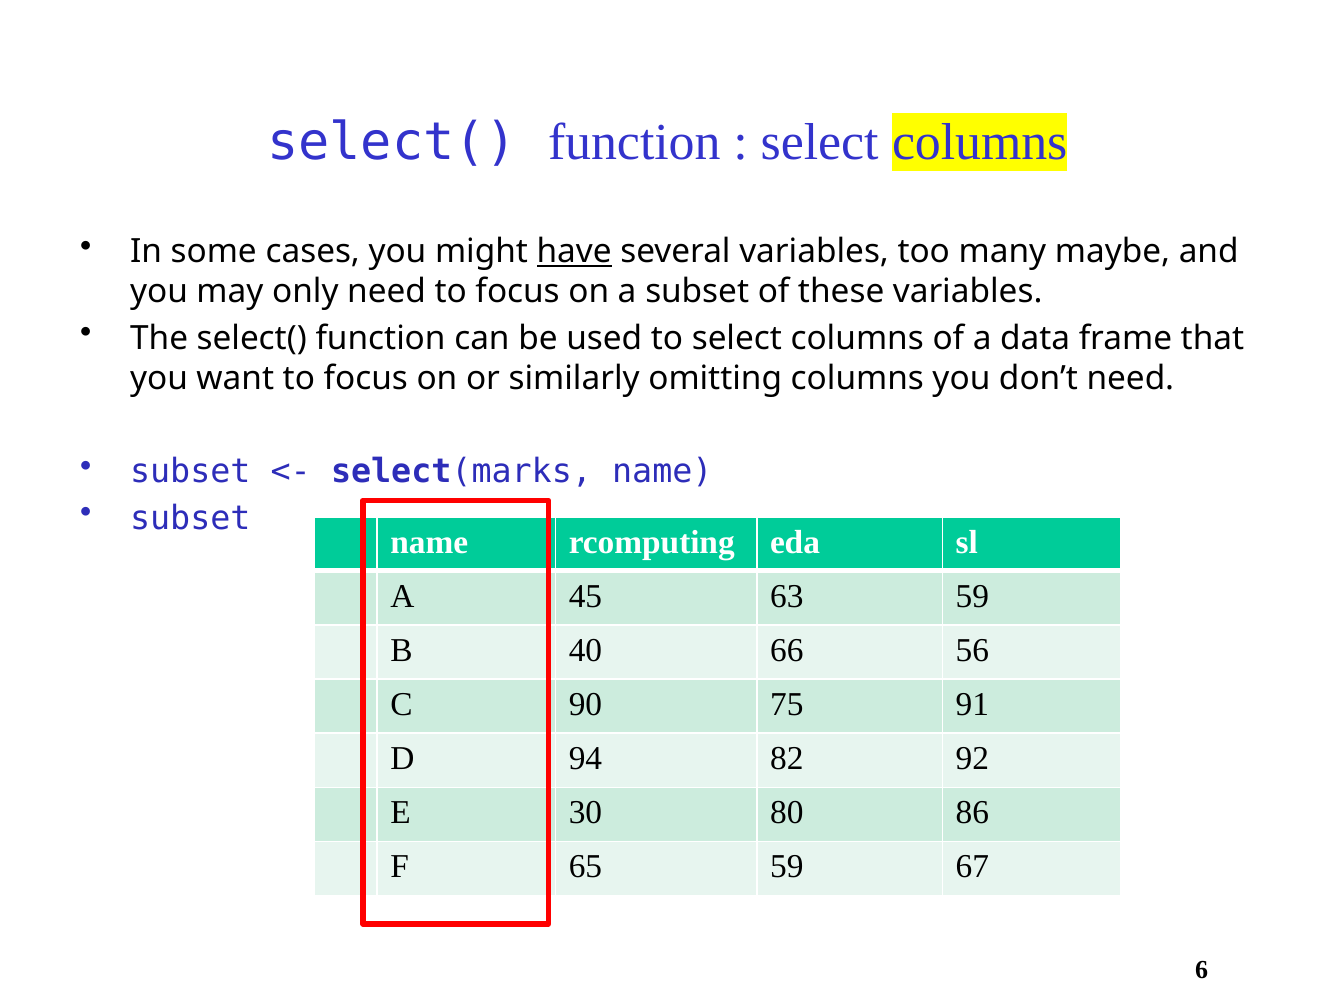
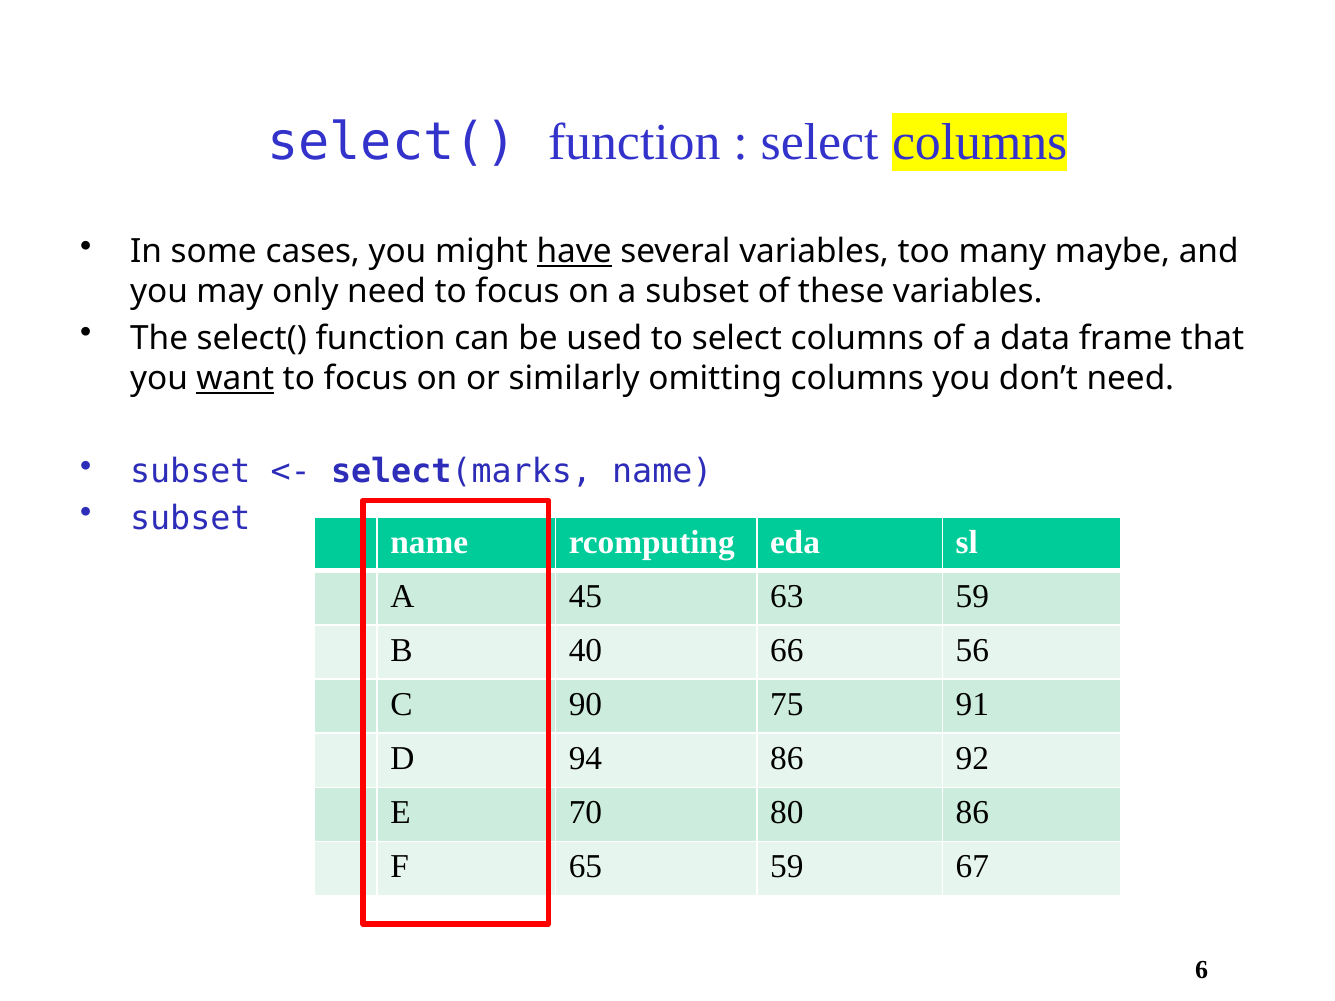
want underline: none -> present (235, 378)
94 82: 82 -> 86 (787, 759)
30: 30 -> 70 (585, 813)
